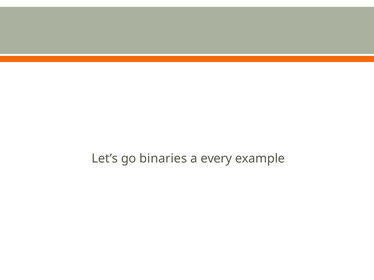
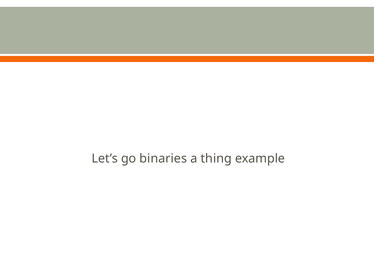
every: every -> thing (216, 159)
